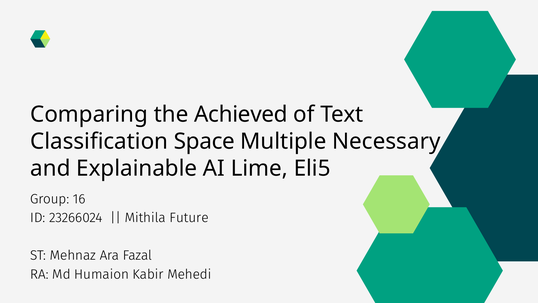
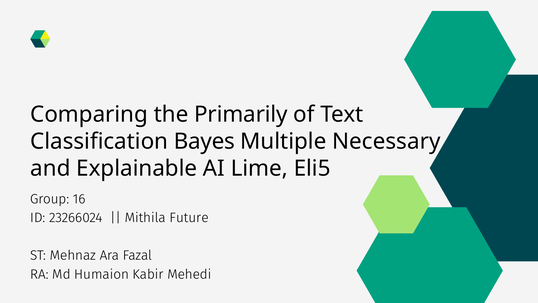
Achieved: Achieved -> Primarily (241, 114)
Space: Space -> Bayes (204, 141)
